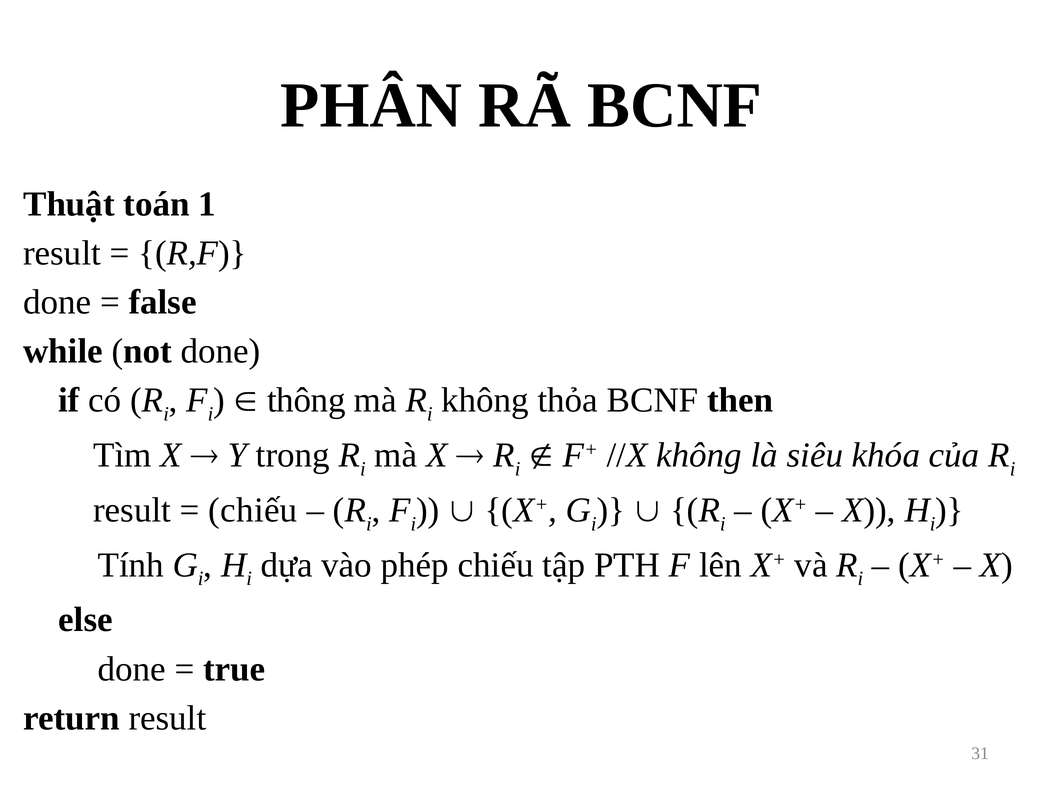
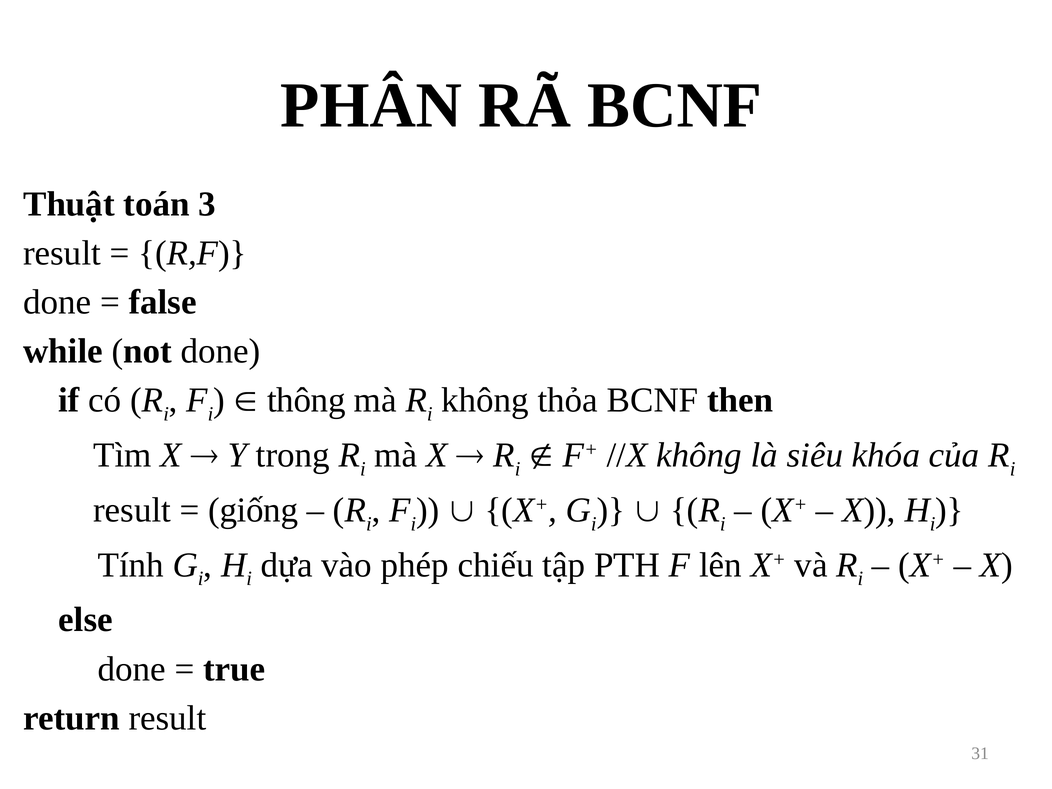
1: 1 -> 3 (207, 204)
chiếu: chiếu -> giống (253, 510)
